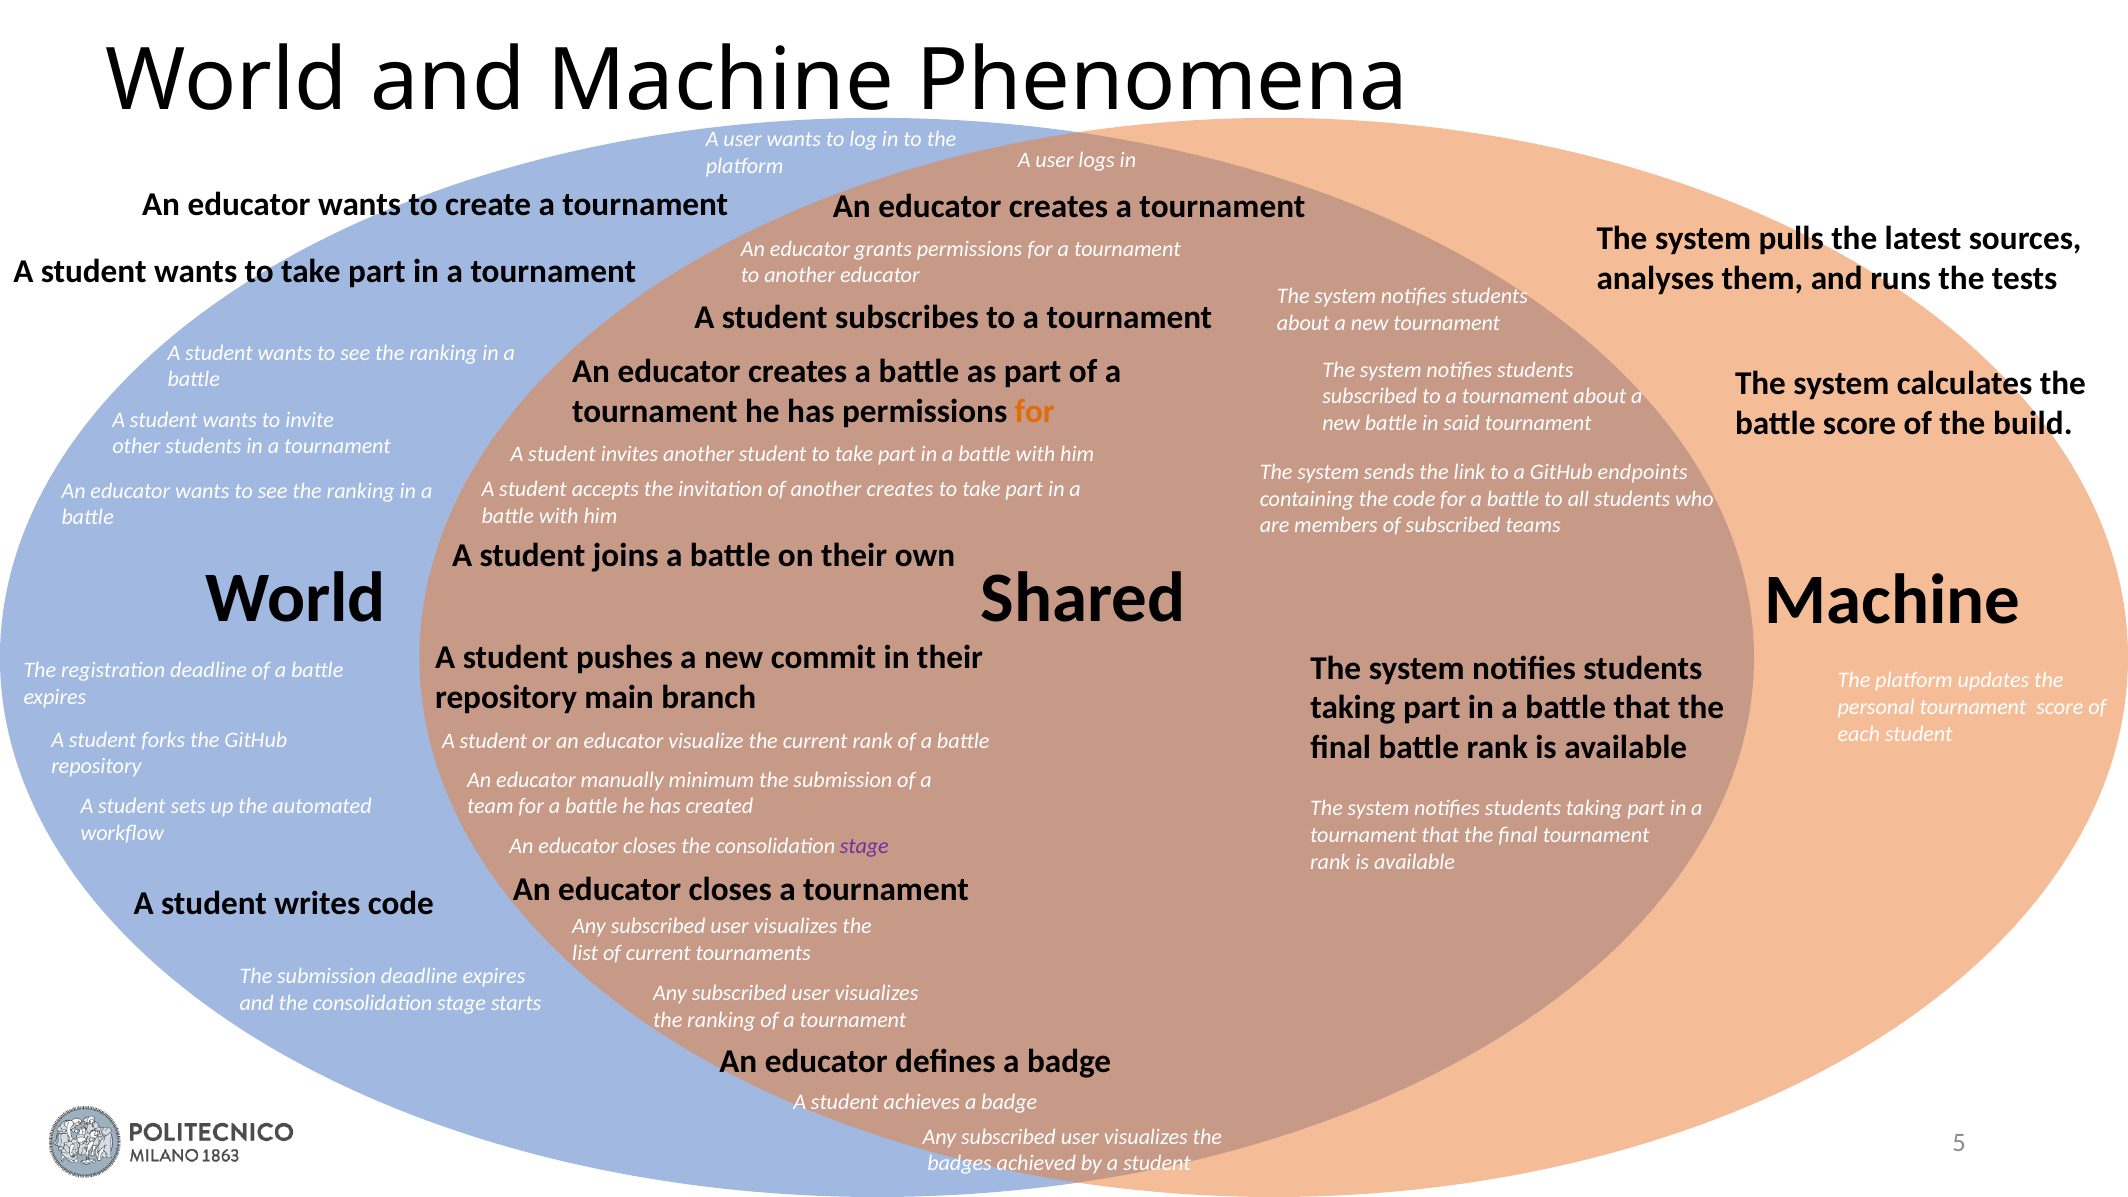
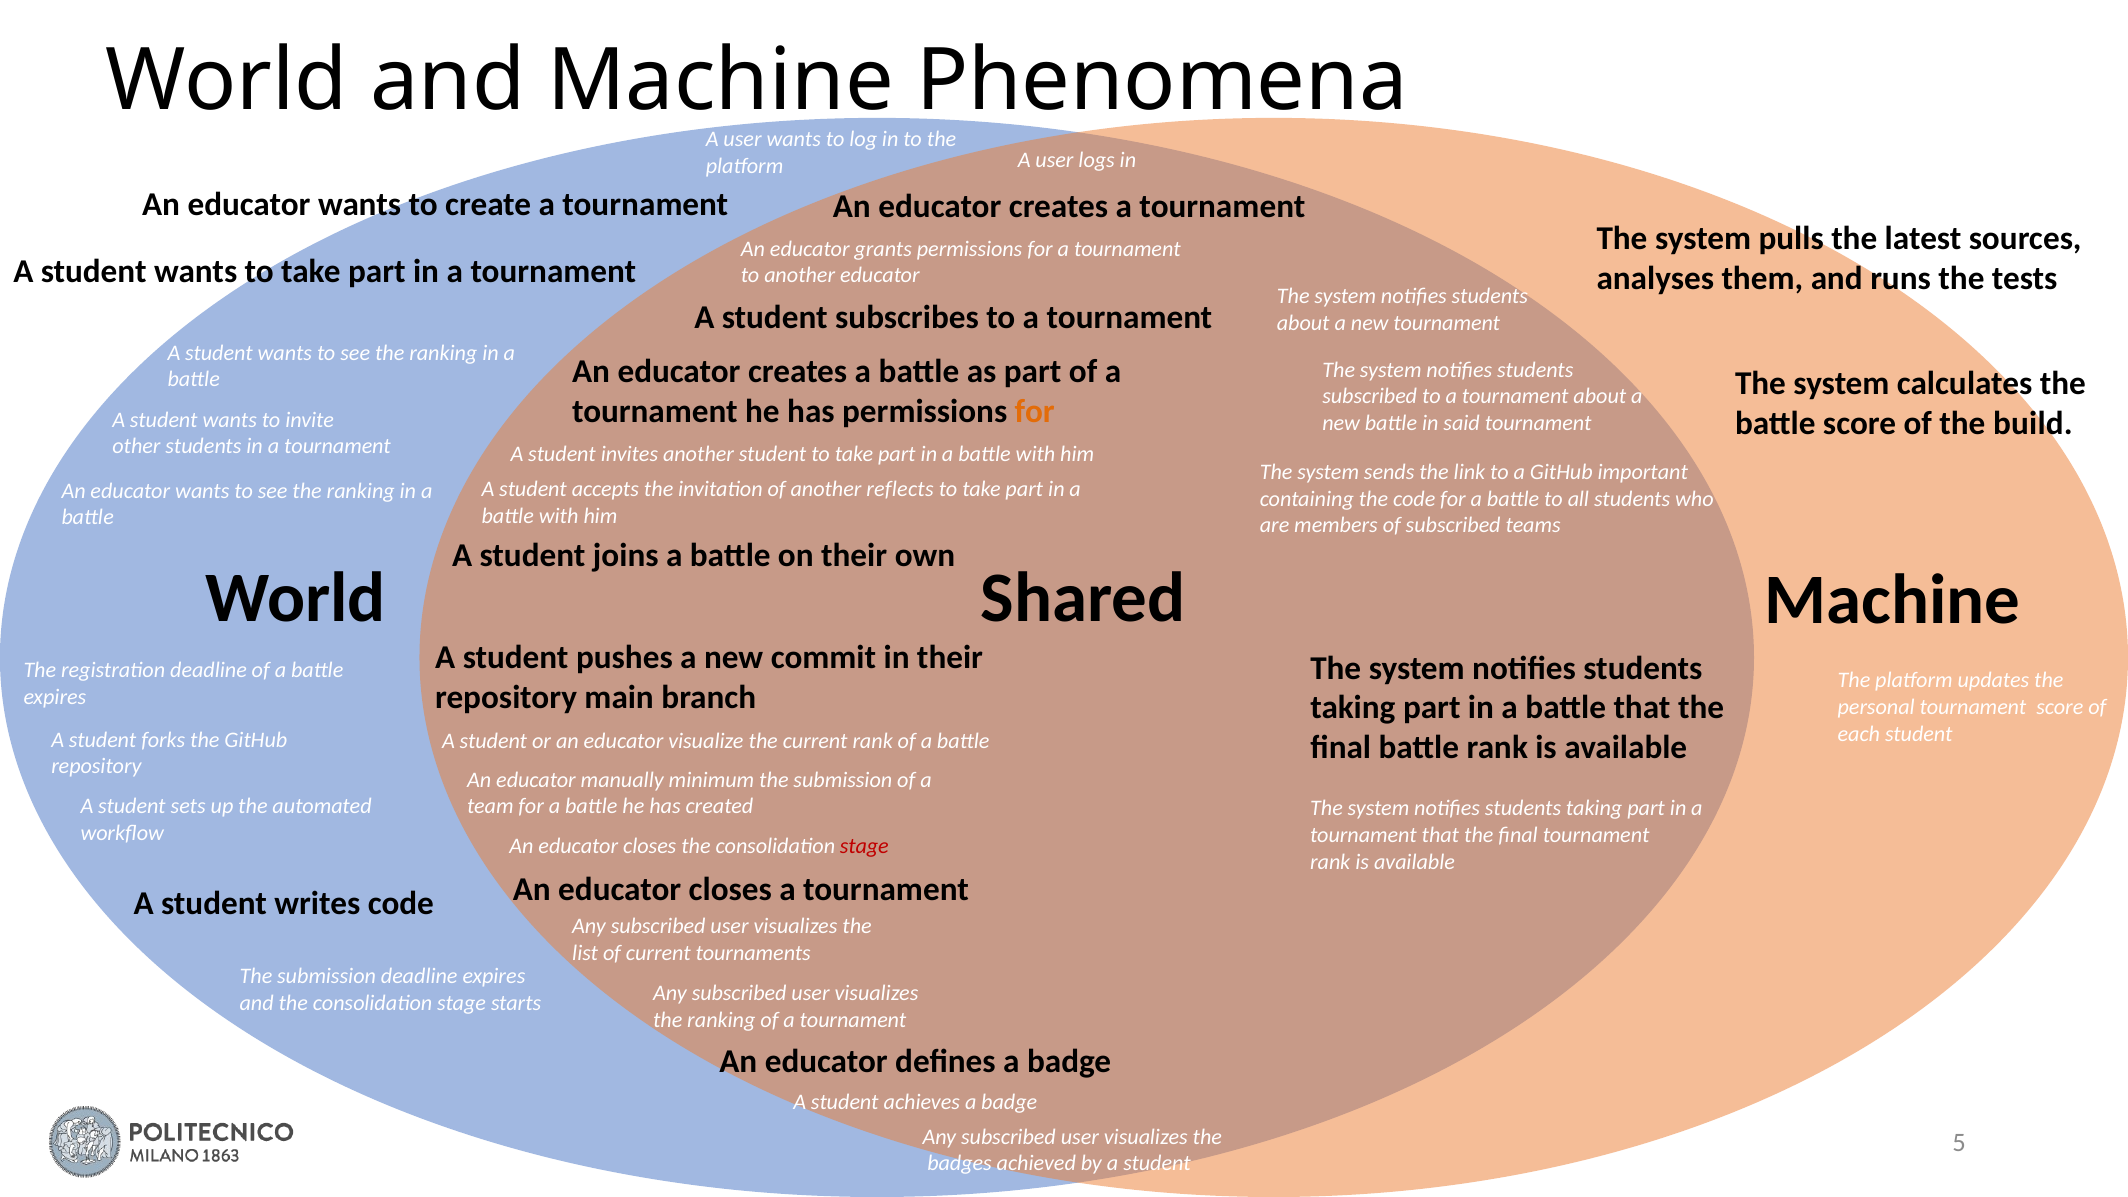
endpoints: endpoints -> important (1643, 472)
another creates: creates -> reflects (900, 490)
stage colour: purple -> red (864, 846)
